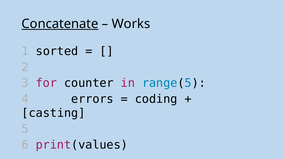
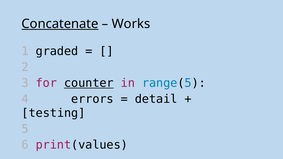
sorted: sorted -> graded (57, 51)
counter underline: none -> present (89, 83)
coding: coding -> detail (156, 99)
casting: casting -> testing (53, 113)
